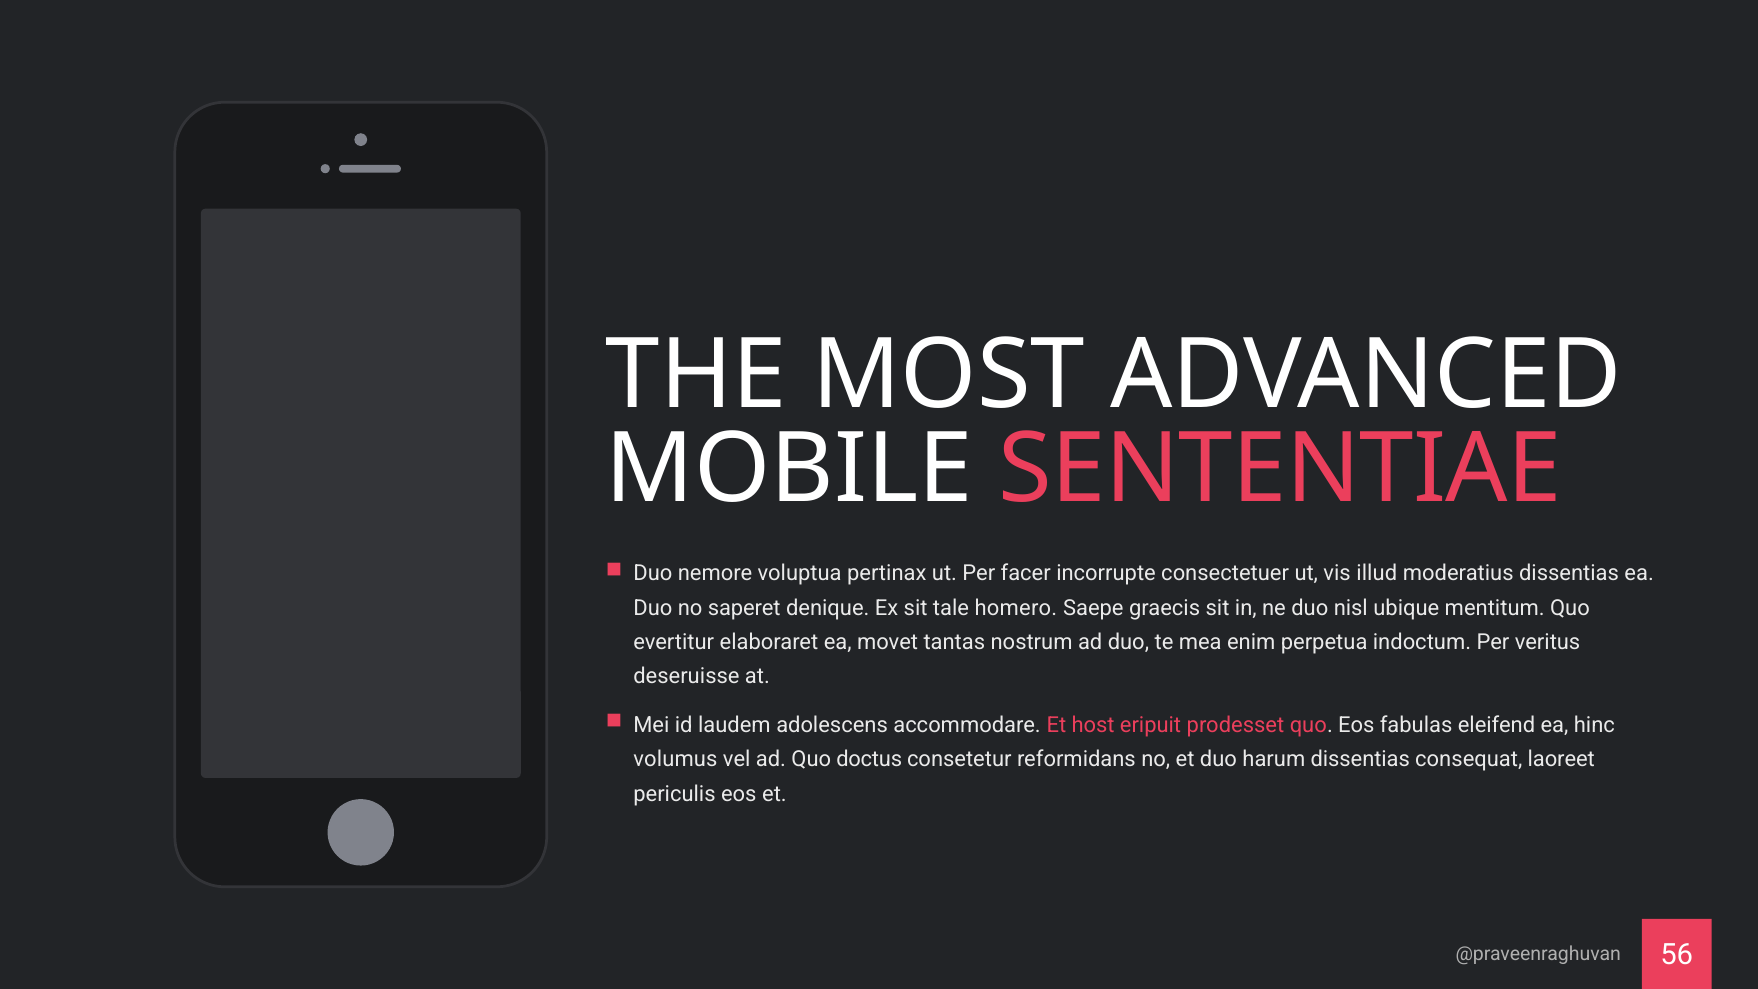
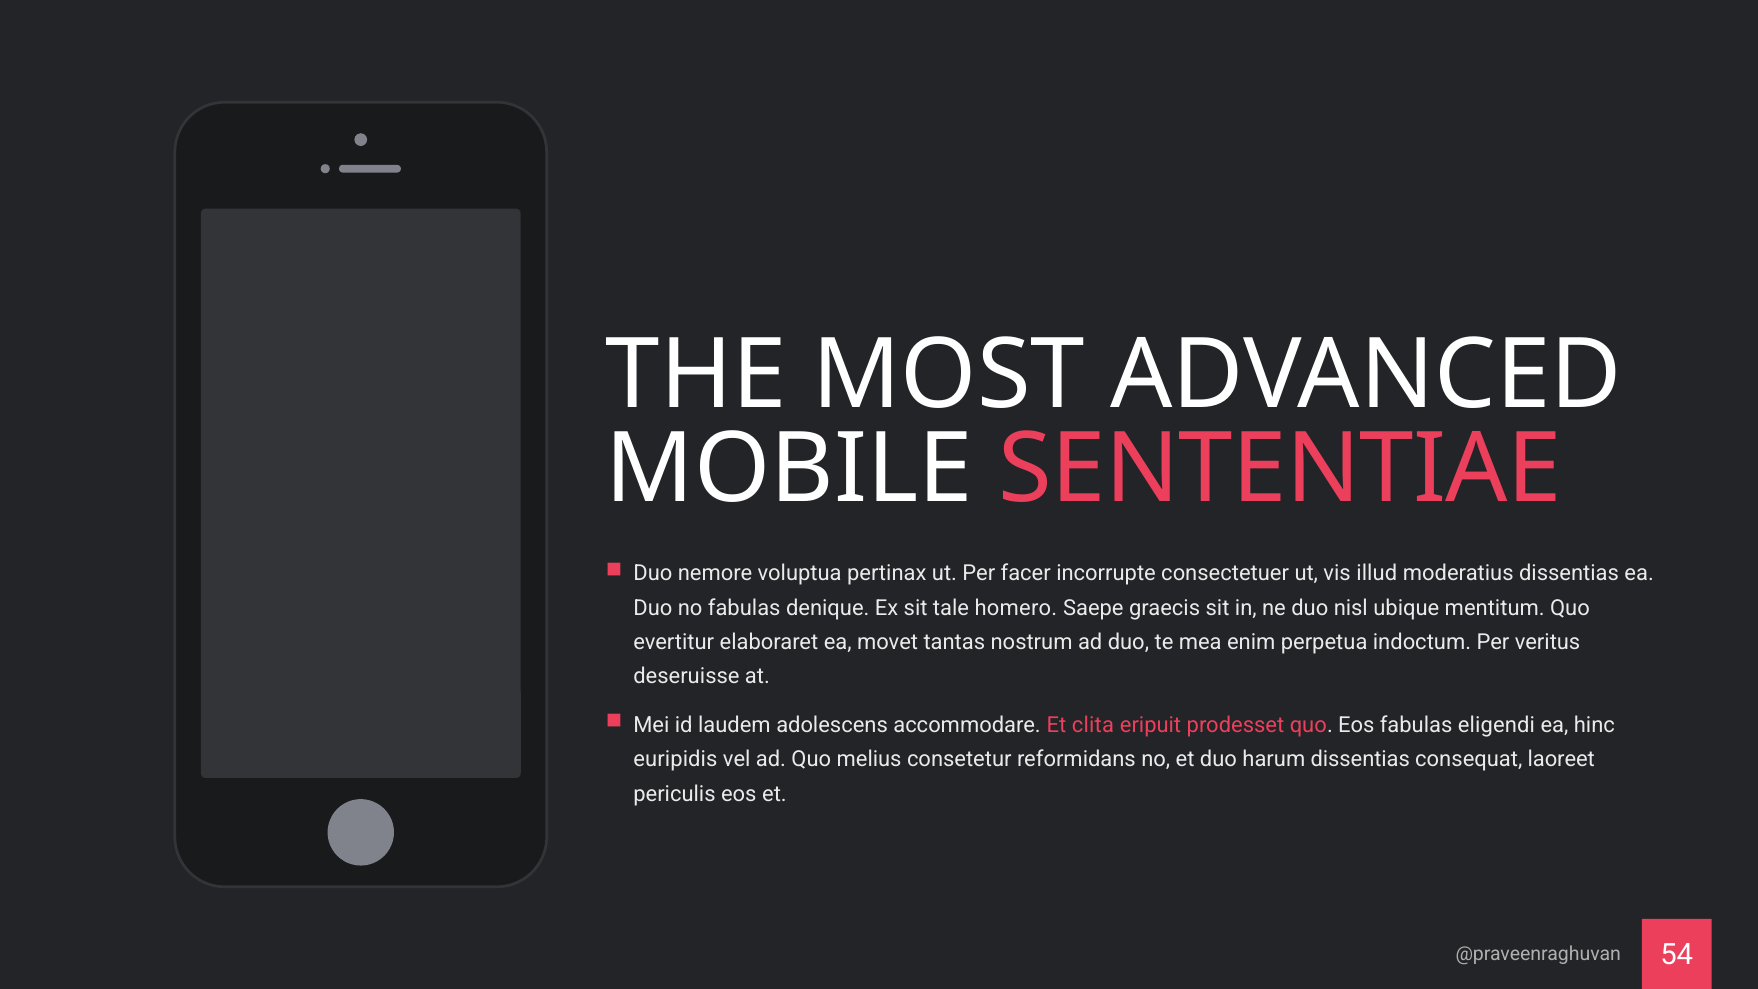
no saperet: saperet -> fabulas (744, 608)
host: host -> clita (1093, 725)
eleifend: eleifend -> eligendi (1496, 725)
volumus: volumus -> euripidis (675, 759)
doctus: doctus -> melius (869, 759)
56: 56 -> 54 (1677, 954)
